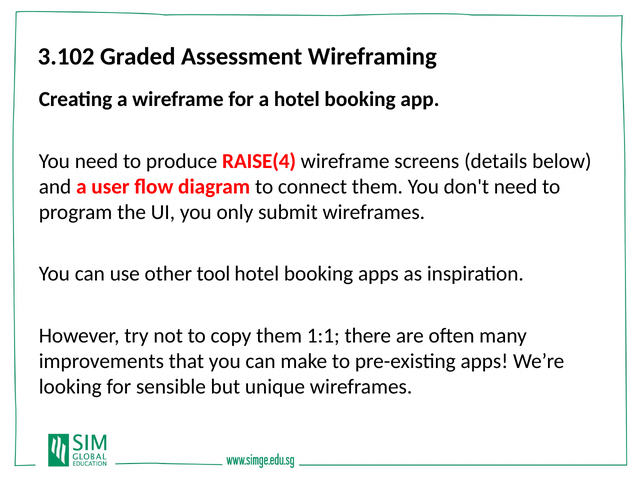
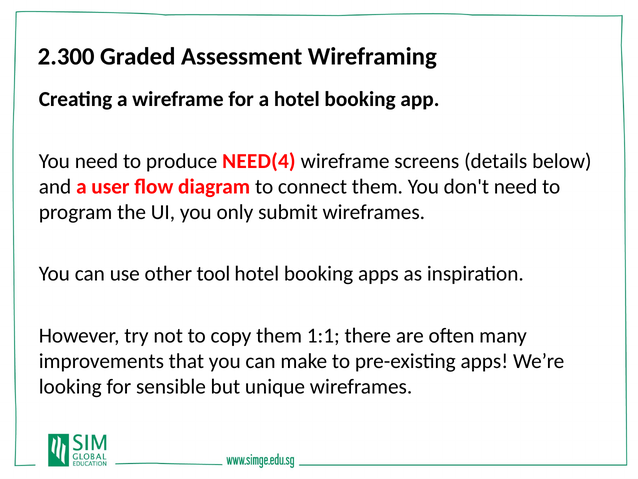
3.102: 3.102 -> 2.300 (66, 56)
RAISE(4: RAISE(4 -> NEED(4 (259, 161)
